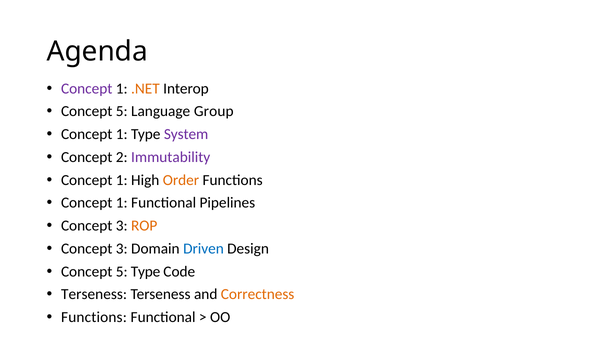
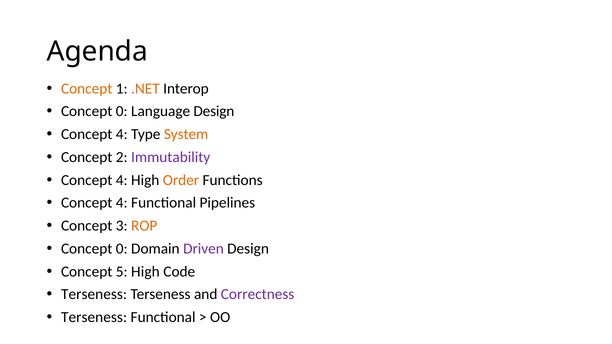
Concept colour: purple -> orange (87, 89)
5: 5 -> 0 (122, 111)
Language Group: Group -> Design (214, 111)
1: 1 -> 4 (122, 134)
System colour: purple -> orange (186, 134)
1: 1 -> 4 (122, 180)
1: 1 -> 4 (122, 203)
3: 3 -> 0 (122, 249)
Driven colour: blue -> purple (203, 249)
5 Type: Type -> High (145, 272)
Correctness colour: orange -> purple (258, 295)
Functions: Functions -> Terseness (94, 318)
